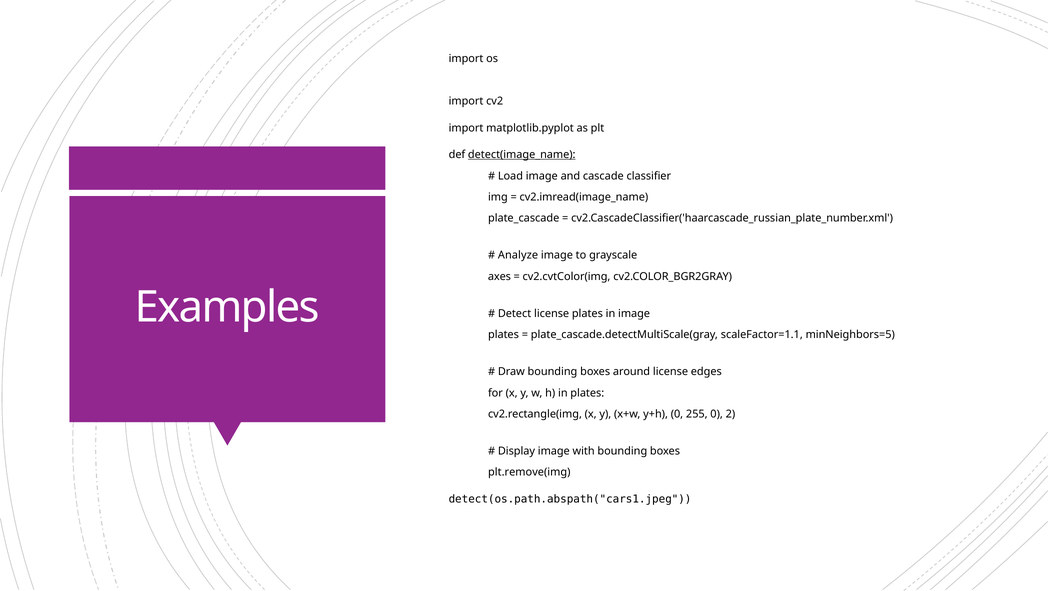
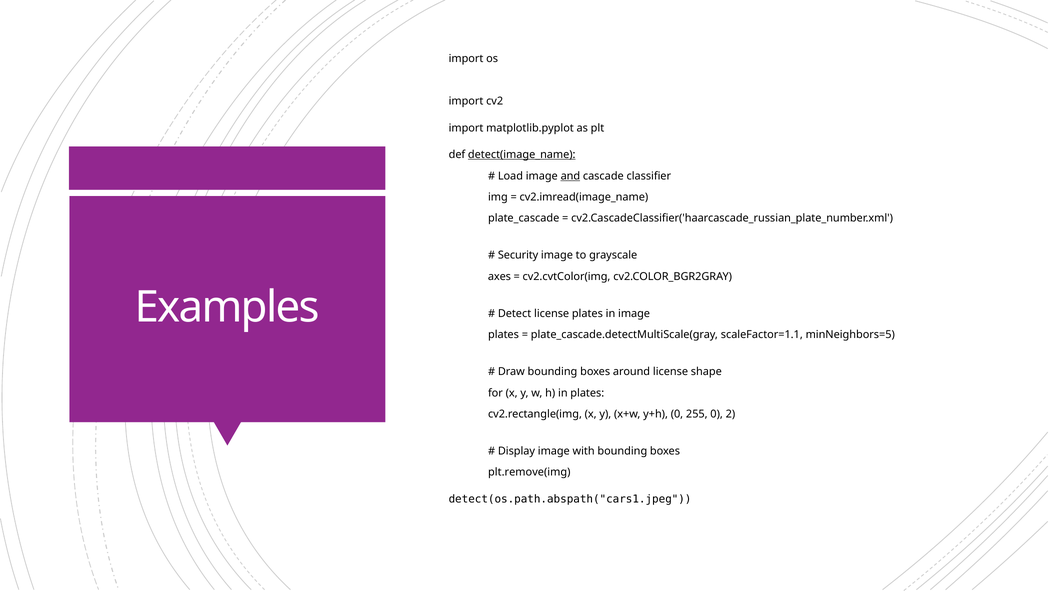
and underline: none -> present (570, 176)
Analyze: Analyze -> Security (518, 255)
edges: edges -> shape (706, 371)
